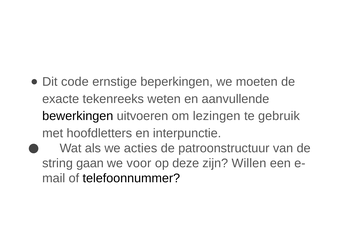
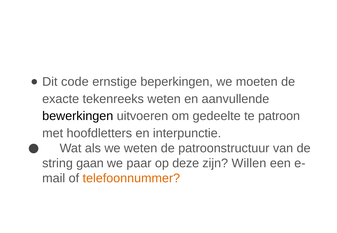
lezingen: lezingen -> gedeelte (217, 116)
gebruik: gebruik -> patroon (279, 116)
we acties: acties -> weten (141, 148)
voor: voor -> paar (139, 163)
telefoonnummer colour: black -> orange (131, 178)
